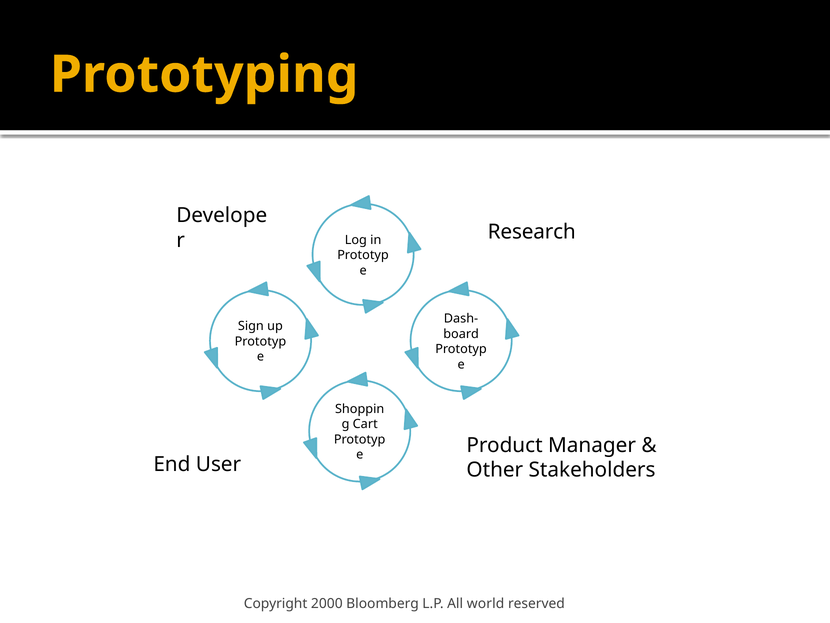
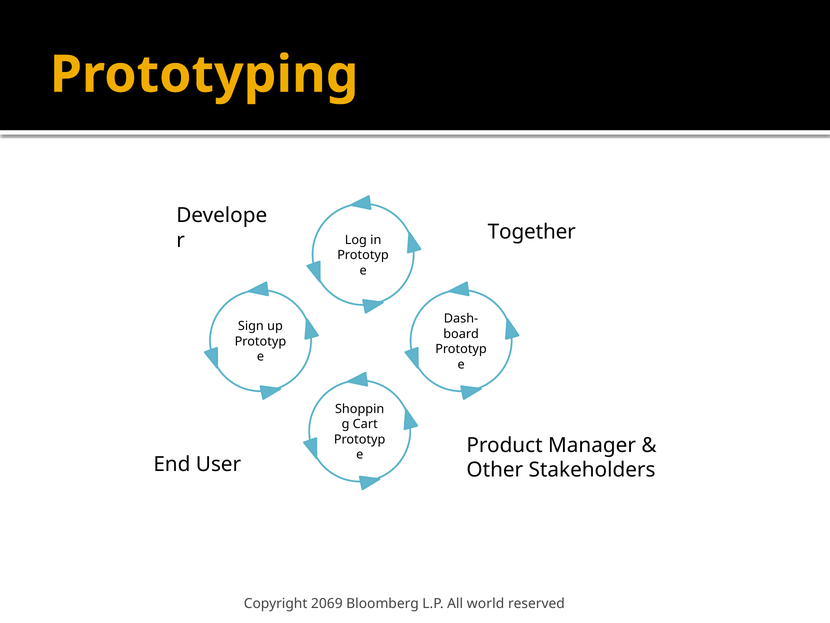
Research: Research -> Together (532, 232)
2000: 2000 -> 2069 (327, 603)
